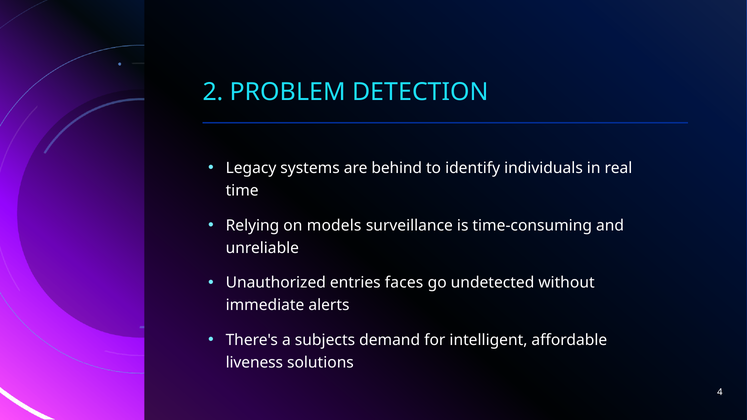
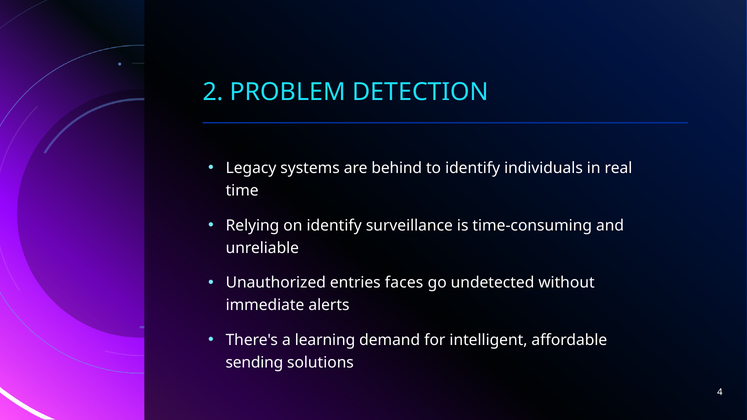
on models: models -> identify (334, 226)
subjects: subjects -> learning (325, 340)
liveness: liveness -> sending (254, 363)
